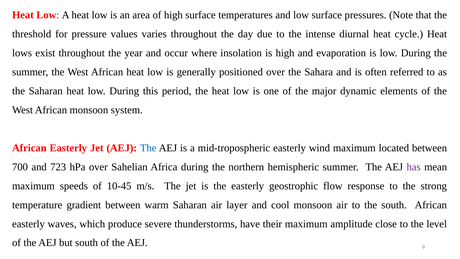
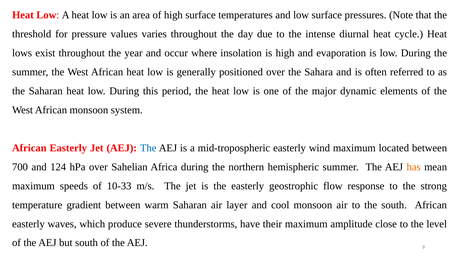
723: 723 -> 124 (58, 167)
has colour: purple -> orange (414, 167)
10-45: 10-45 -> 10-33 (119, 186)
